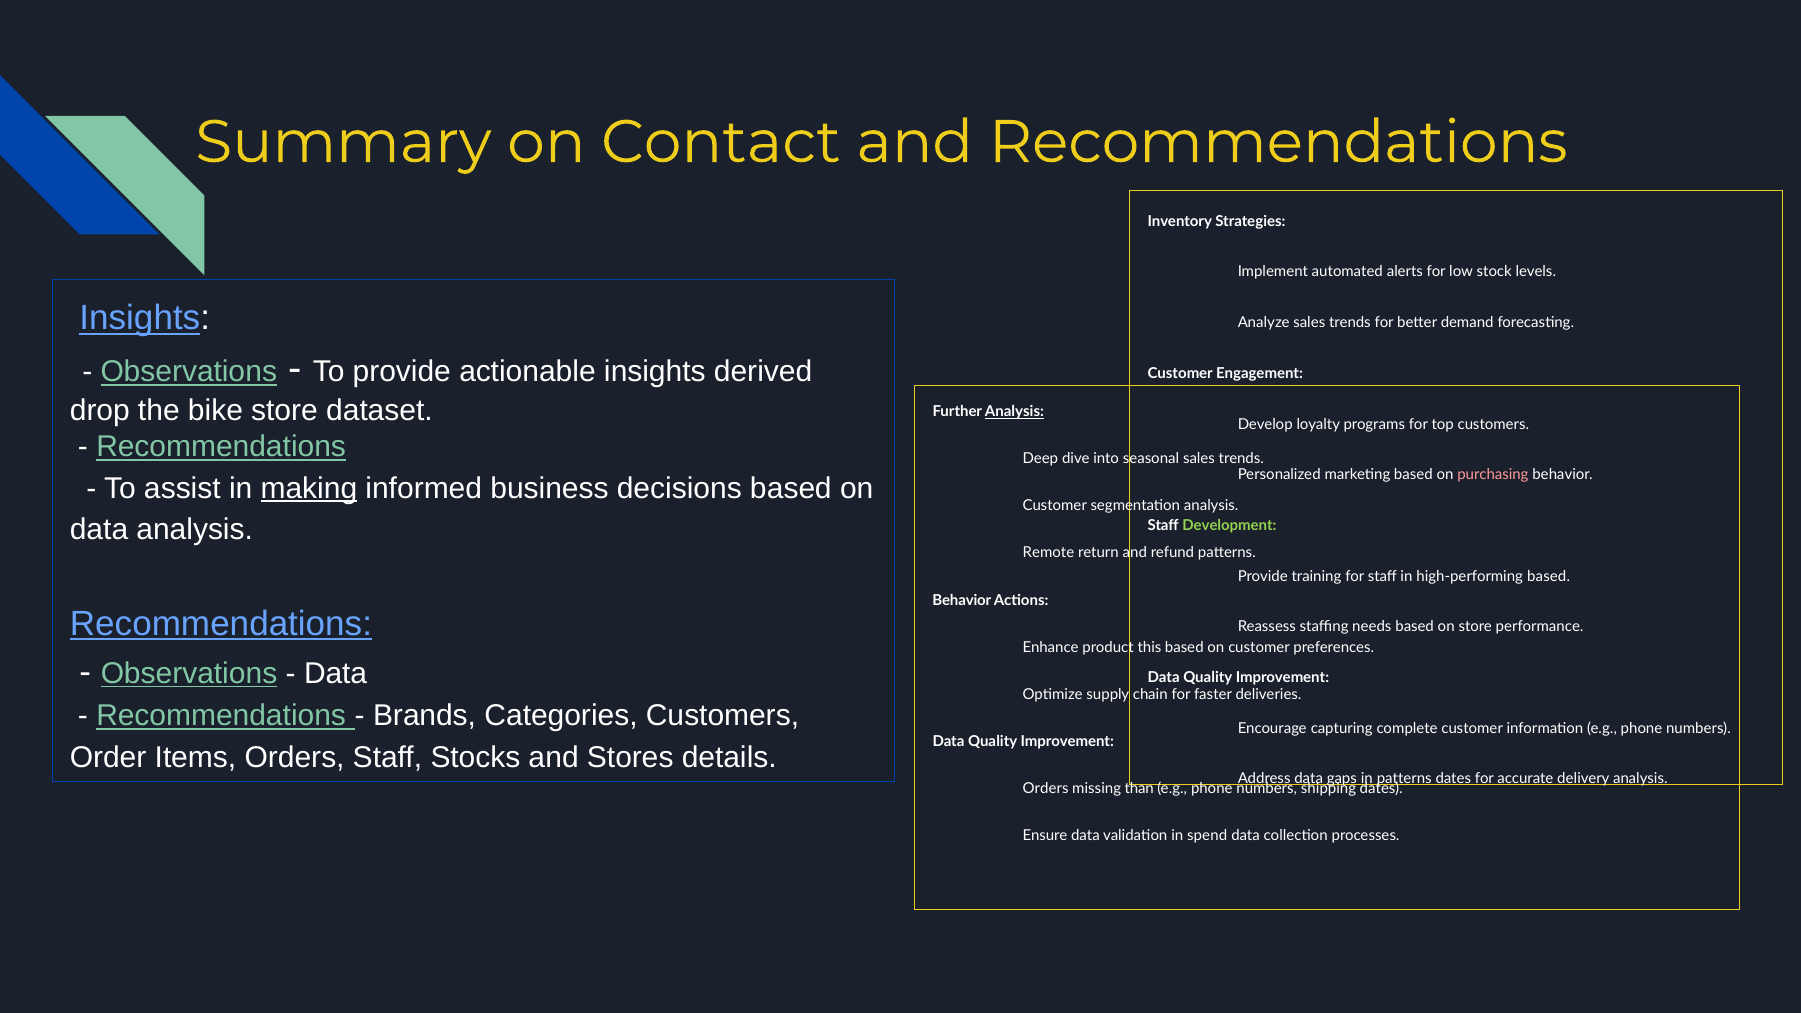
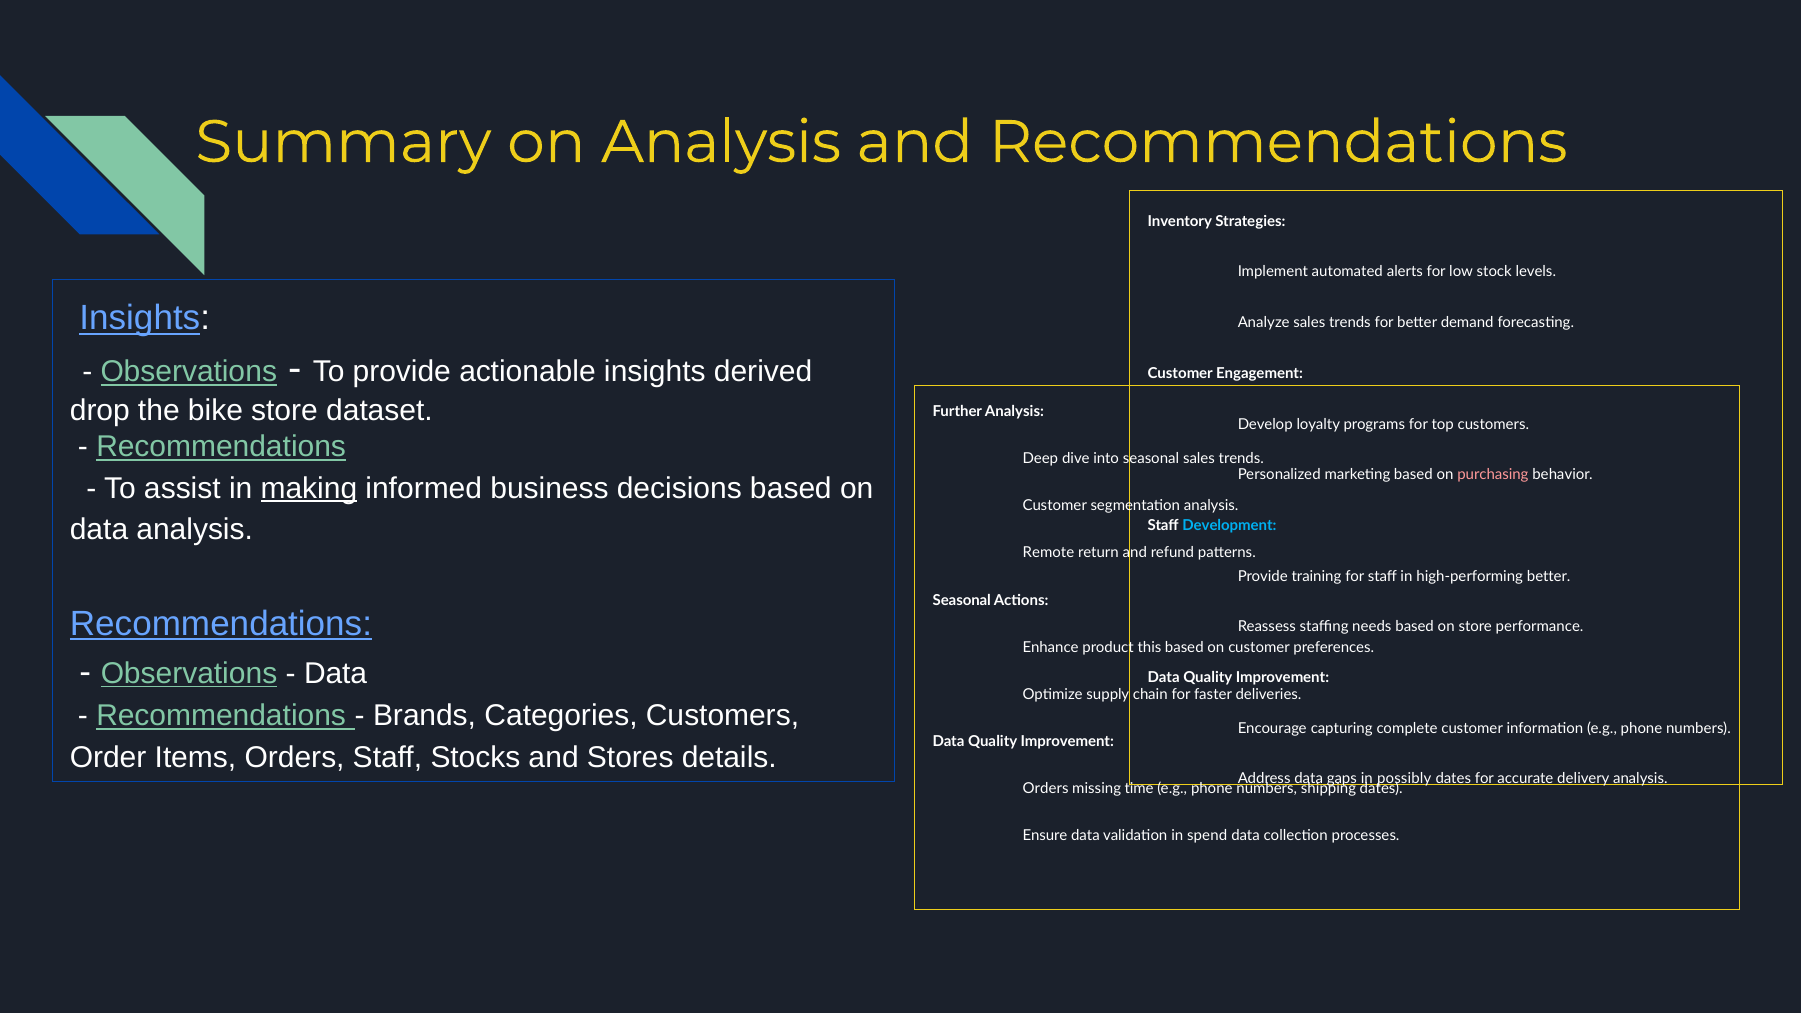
on Contact: Contact -> Analysis (721, 142)
Analysis underline: present -> none (1014, 412)
Development colour: light green -> light blue (1229, 525)
high-performing based: based -> better (1549, 576)
Behavior: Behavior -> Seasonal (962, 600)
patterns: patterns -> possibly (1404, 779)
than: than -> time (1139, 788)
